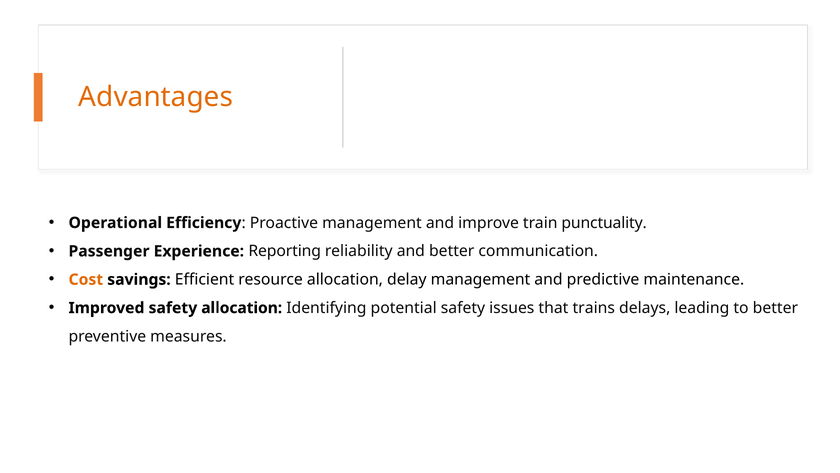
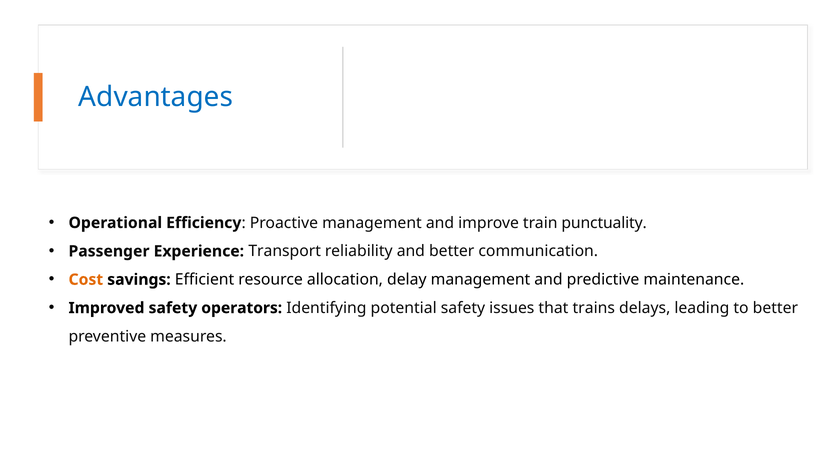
Advantages colour: orange -> blue (156, 97)
Reporting: Reporting -> Transport (285, 251)
safety allocation: allocation -> operators (242, 308)
